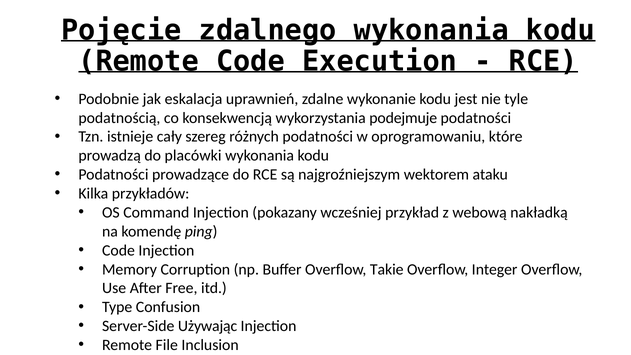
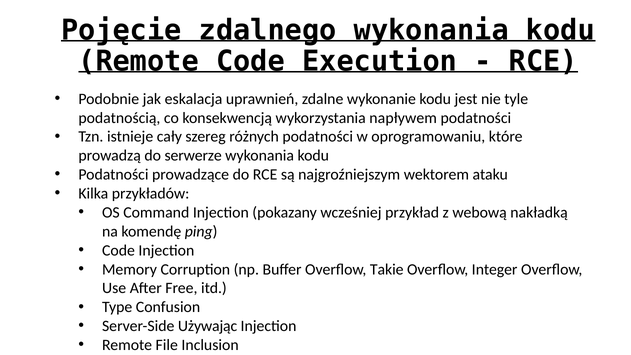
podejmuje: podejmuje -> napływem (403, 118)
placówki: placówki -> serwerze (193, 156)
